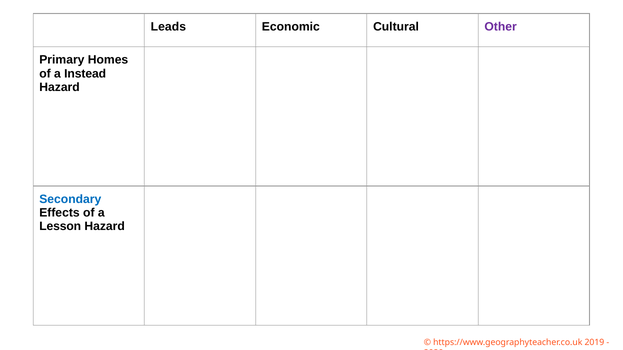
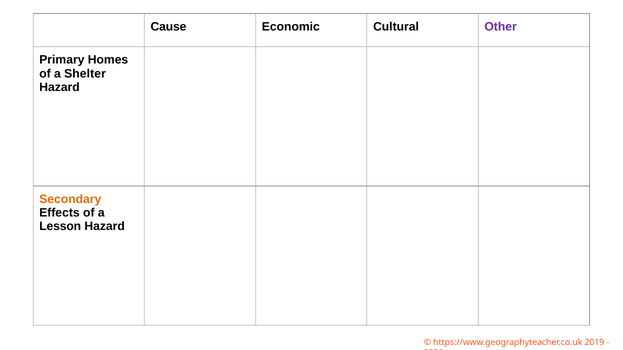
Leads: Leads -> Cause (168, 27)
Instead: Instead -> Shelter (85, 74)
Secondary colour: blue -> orange (70, 199)
